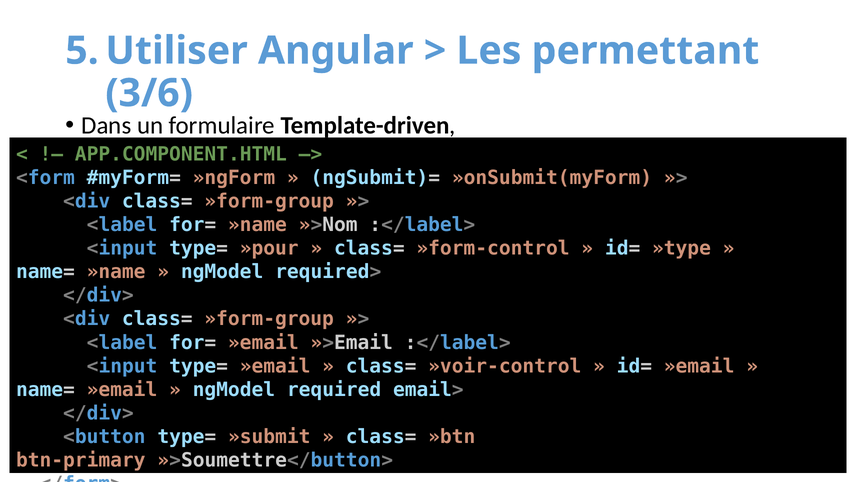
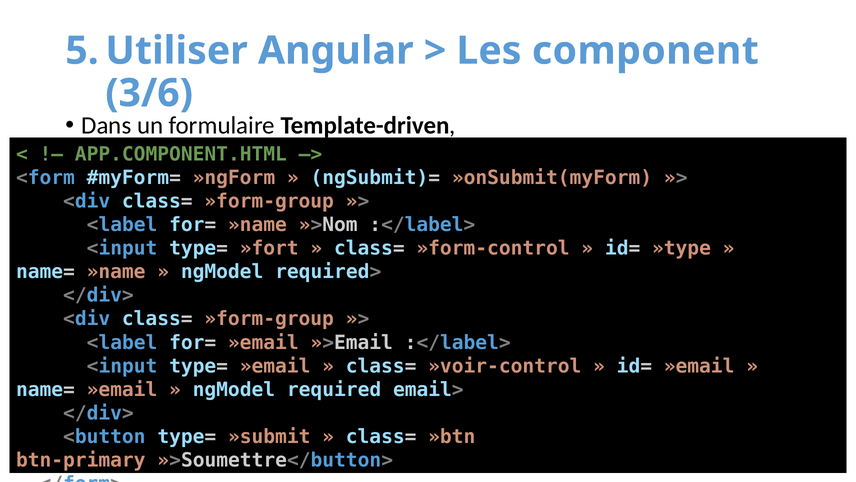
permettant: permettant -> component (645, 51)
»pour: »pour -> »fort (269, 248)
